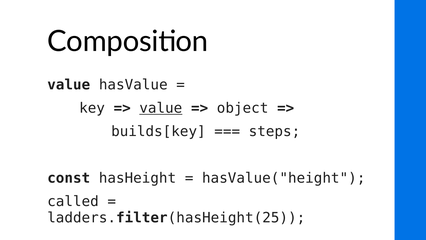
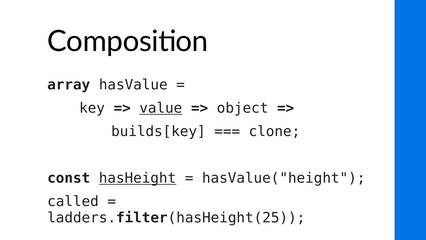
value: value -> array (69, 85)
steps: steps -> clone (274, 131)
hasHeight underline: none -> present (137, 178)
